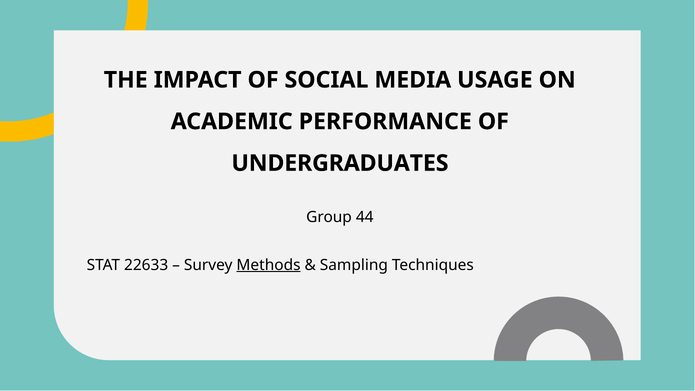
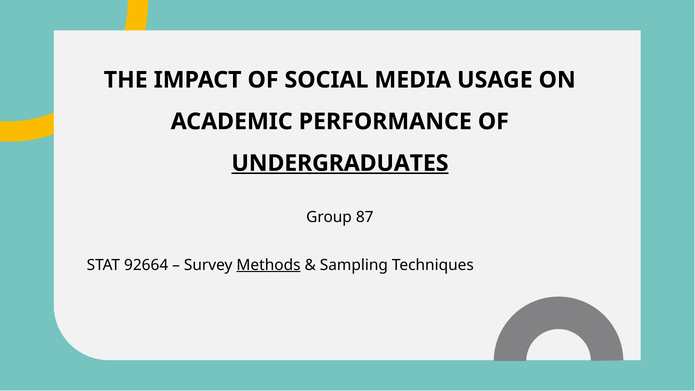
UNDERGRADUATES underline: none -> present (340, 163)
44: 44 -> 87 (365, 217)
22633: 22633 -> 92664 (146, 265)
